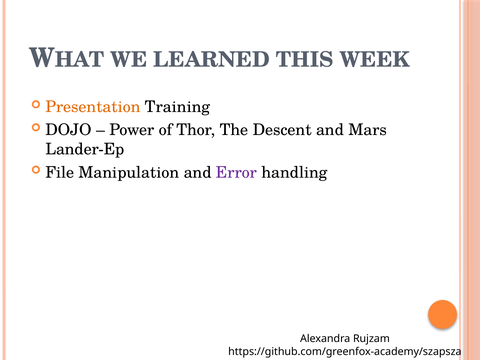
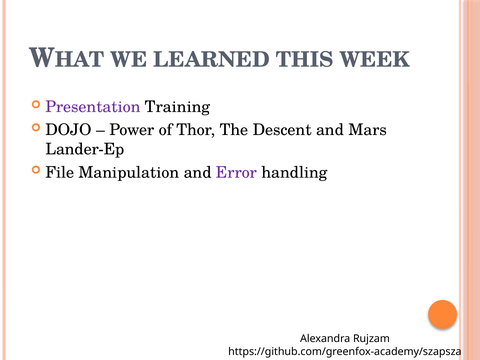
Presentation colour: orange -> purple (93, 107)
